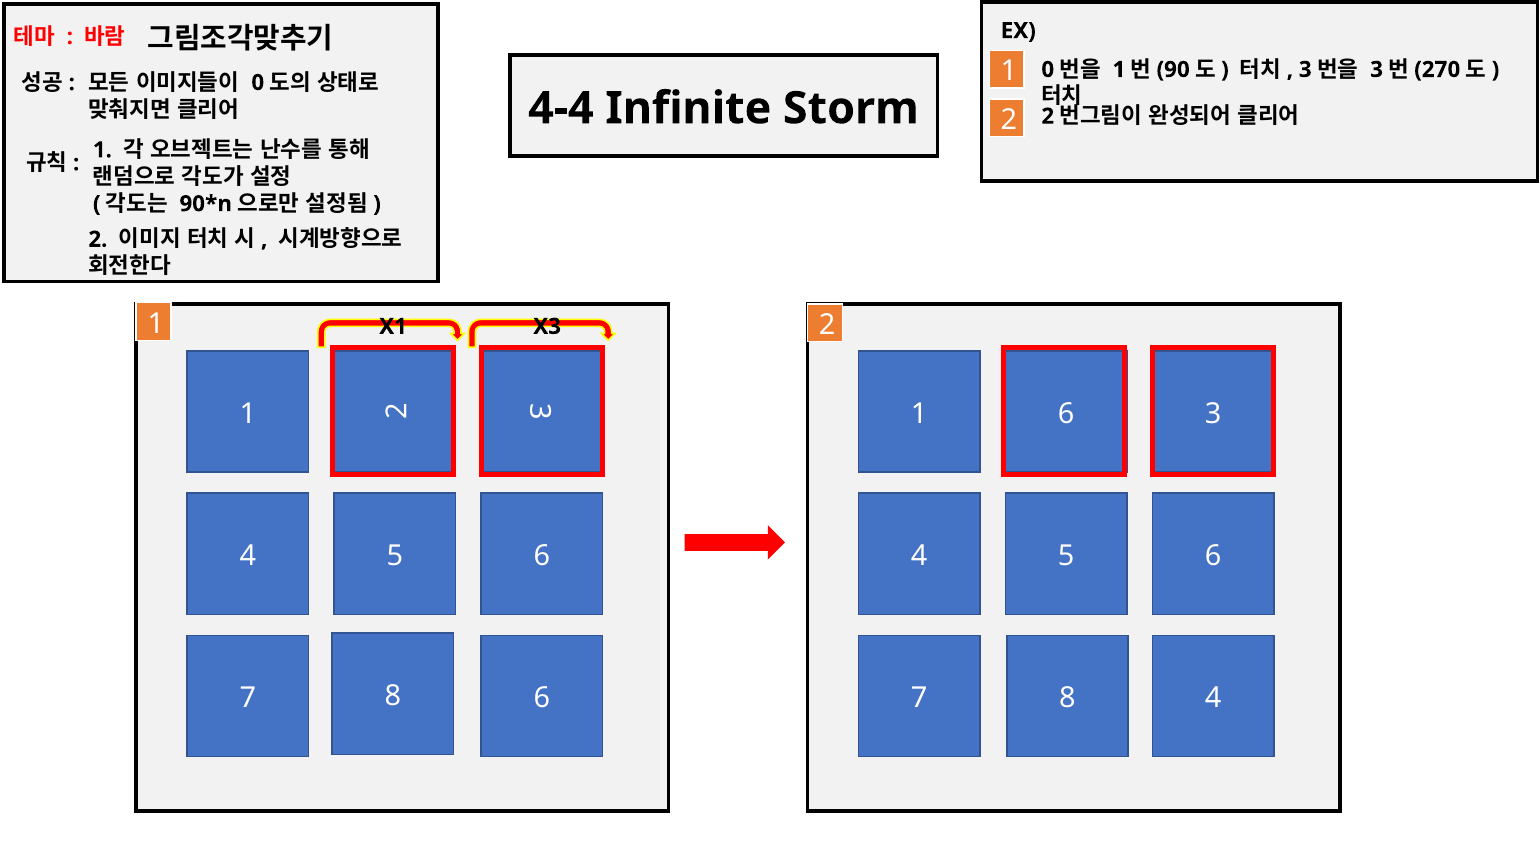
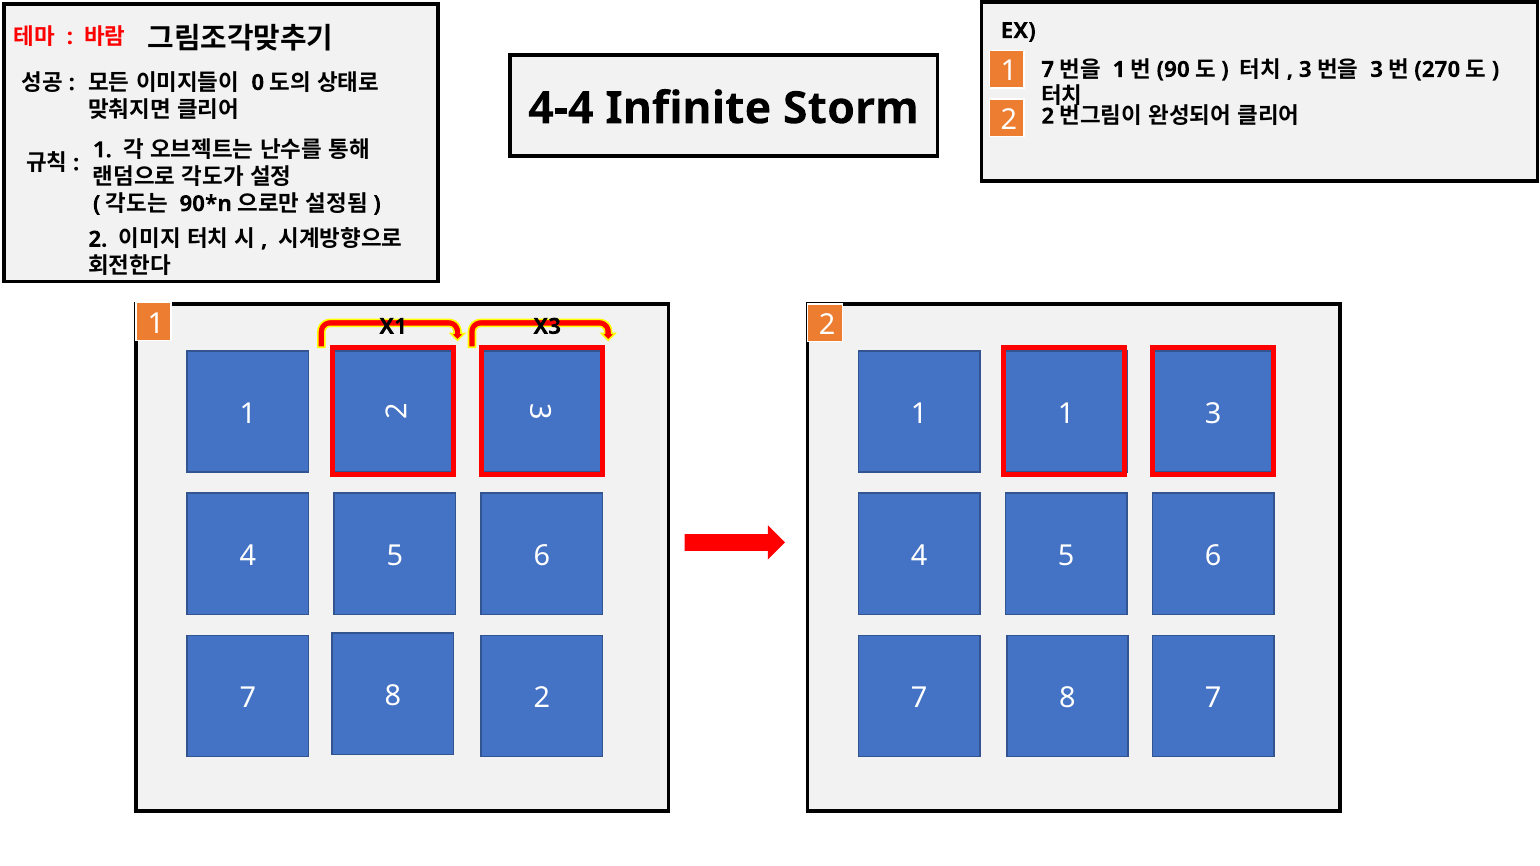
1 0: 0 -> 7 (1048, 70)
1 6: 6 -> 1 (1066, 414)
8 4: 4 -> 7 (1213, 698)
7 6: 6 -> 2 (542, 698)
